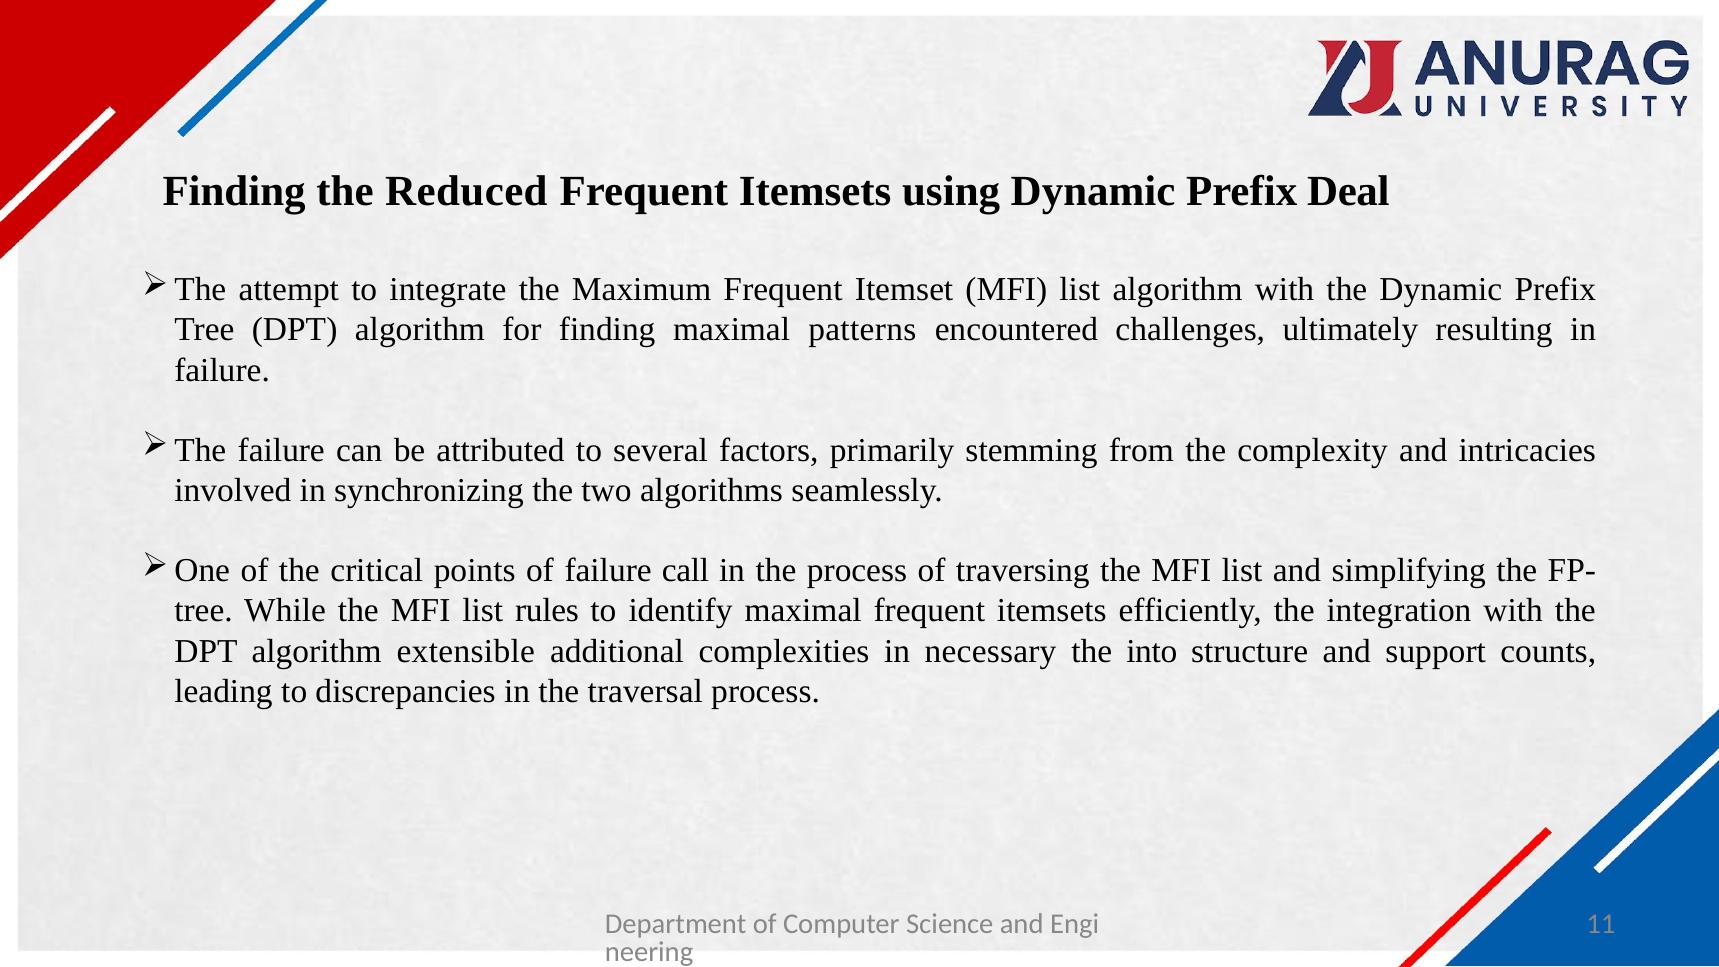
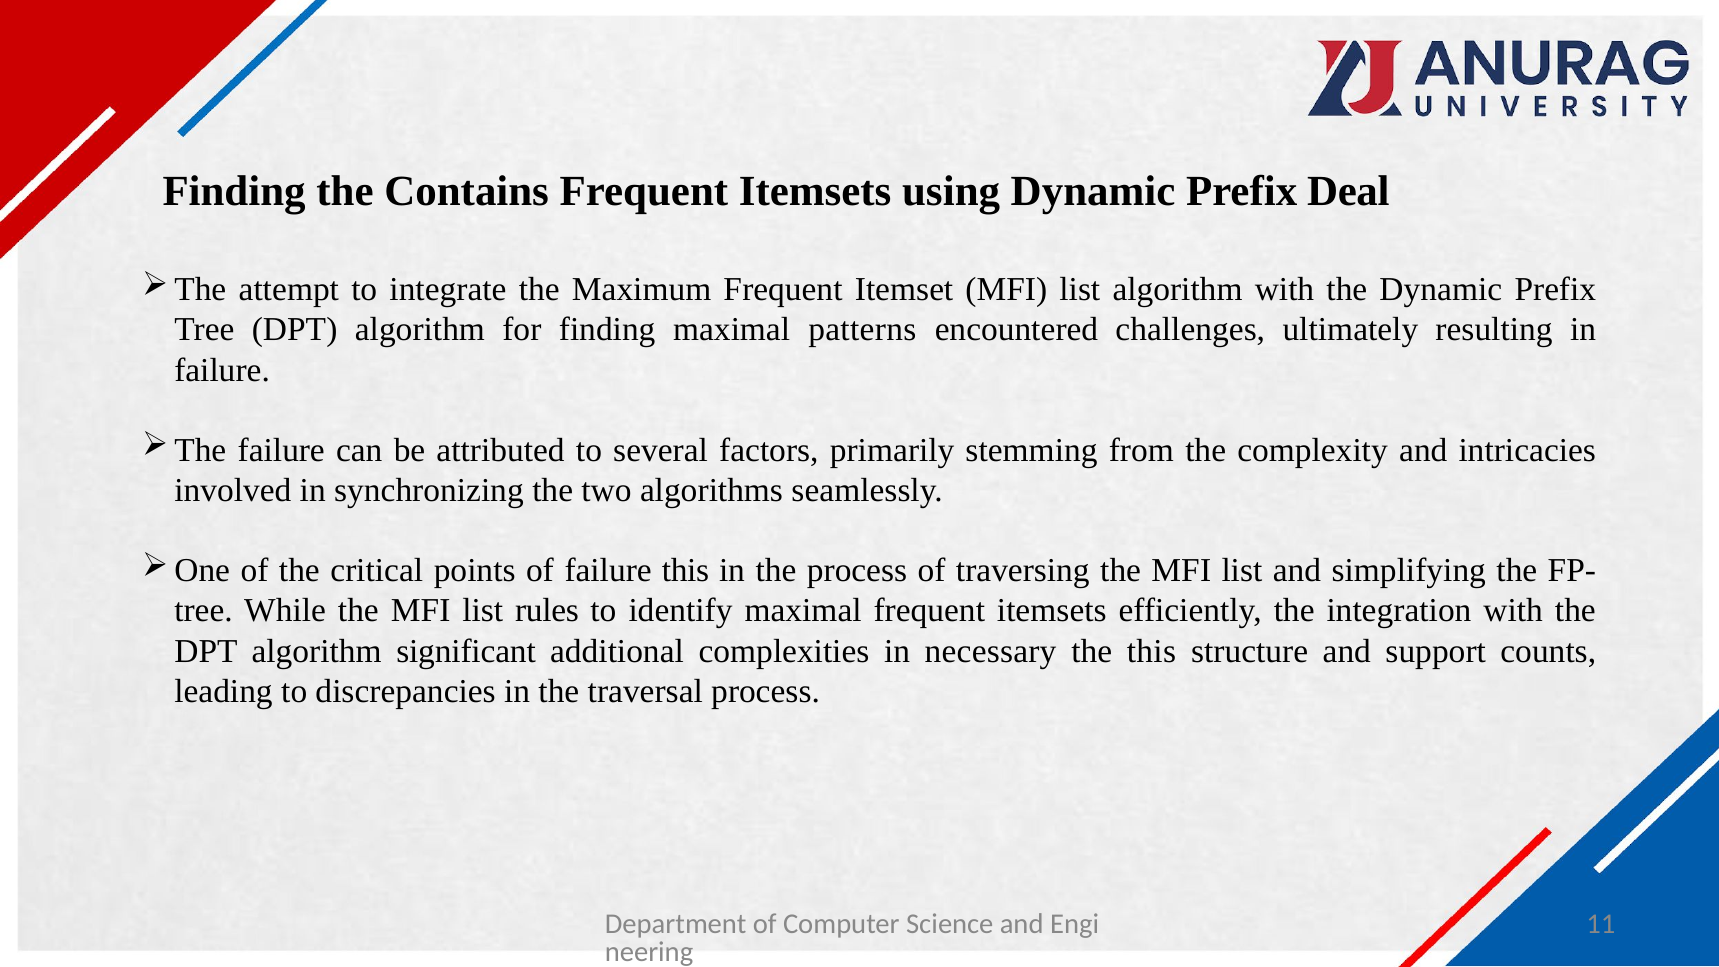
Reduced: Reduced -> Contains (467, 192)
failure call: call -> this (686, 571)
extensible: extensible -> significant (466, 651)
the into: into -> this (1151, 651)
